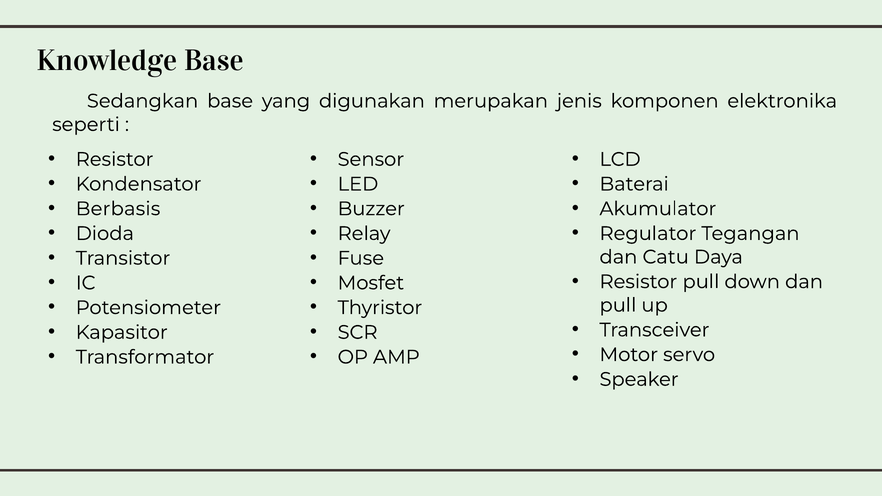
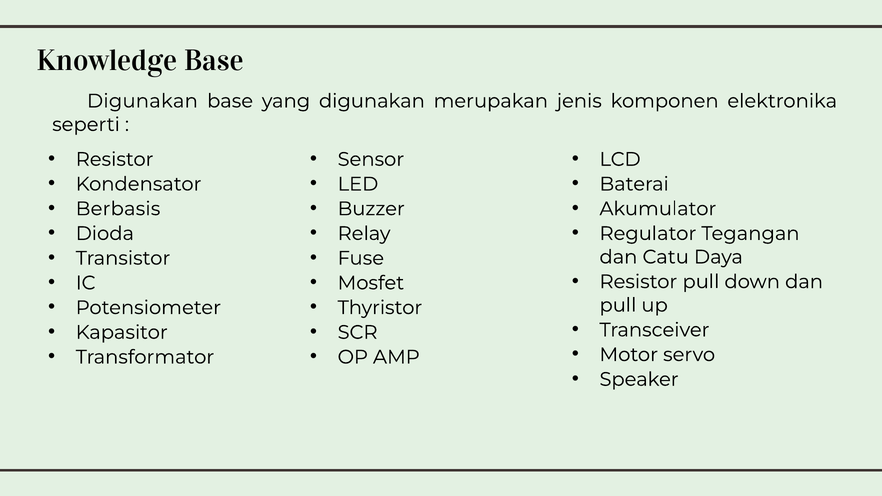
Sedangkan: Sedangkan -> Digunakan (142, 101)
